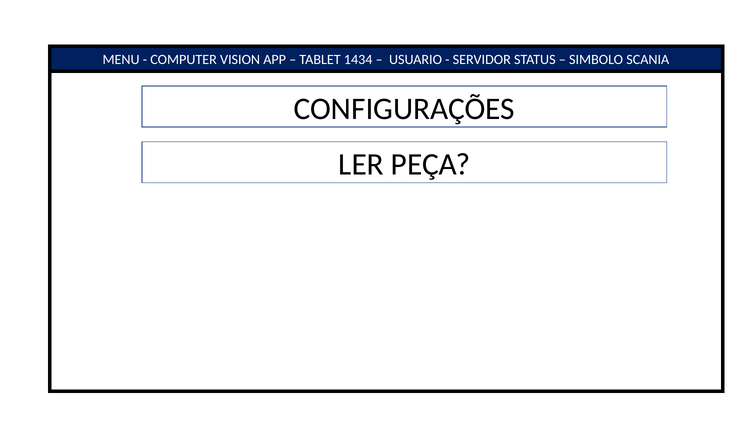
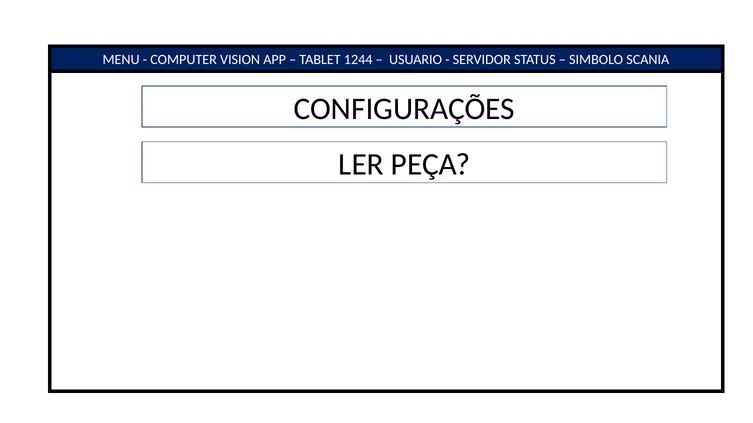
1434: 1434 -> 1244 (358, 60)
